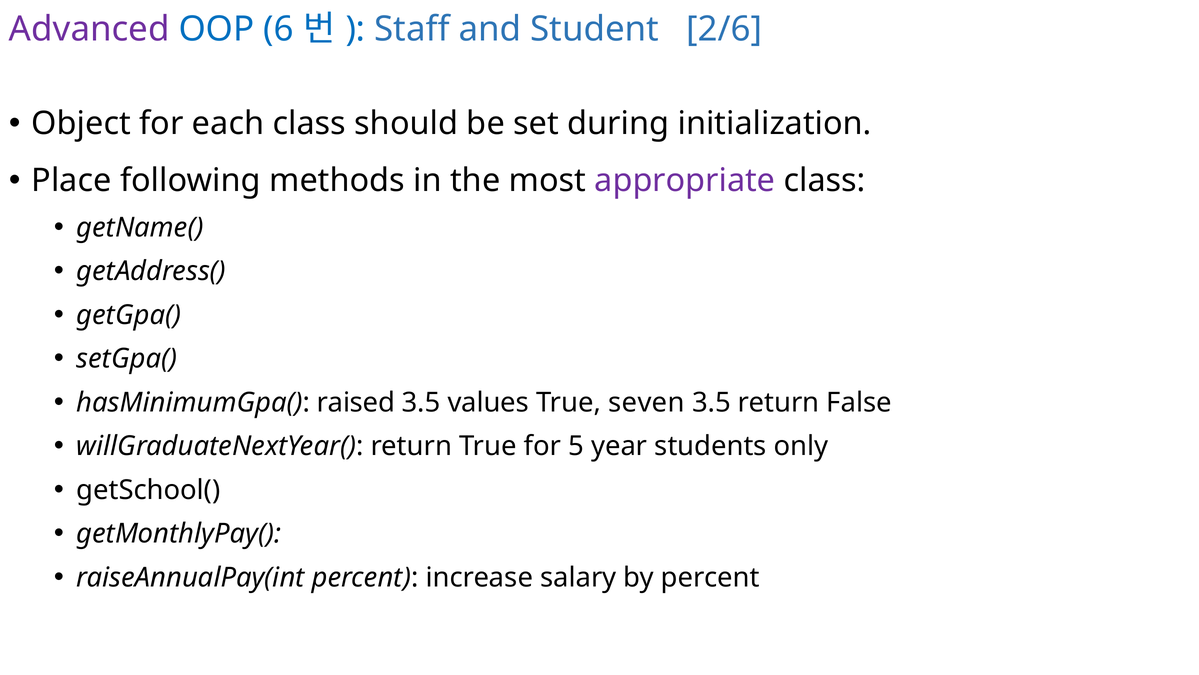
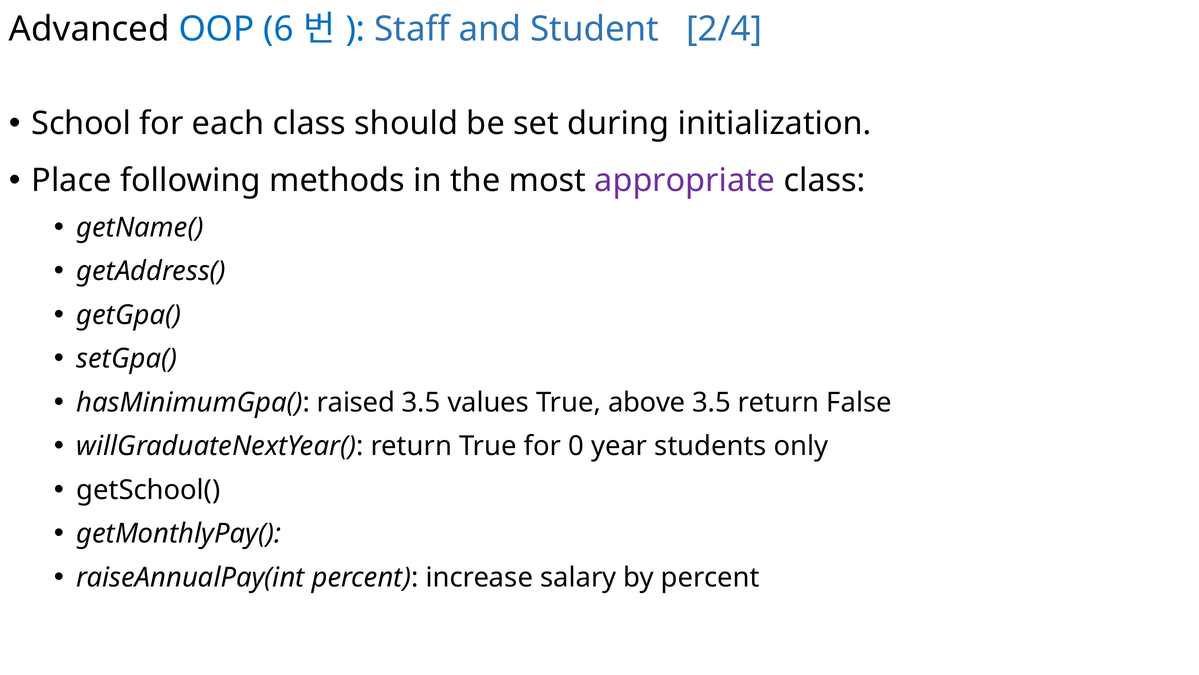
Advanced colour: purple -> black (89, 29)
2/6: 2/6 -> 2/4 (724, 29)
Object: Object -> School (81, 124)
seven: seven -> above (647, 402)
5: 5 -> 0 (576, 446)
